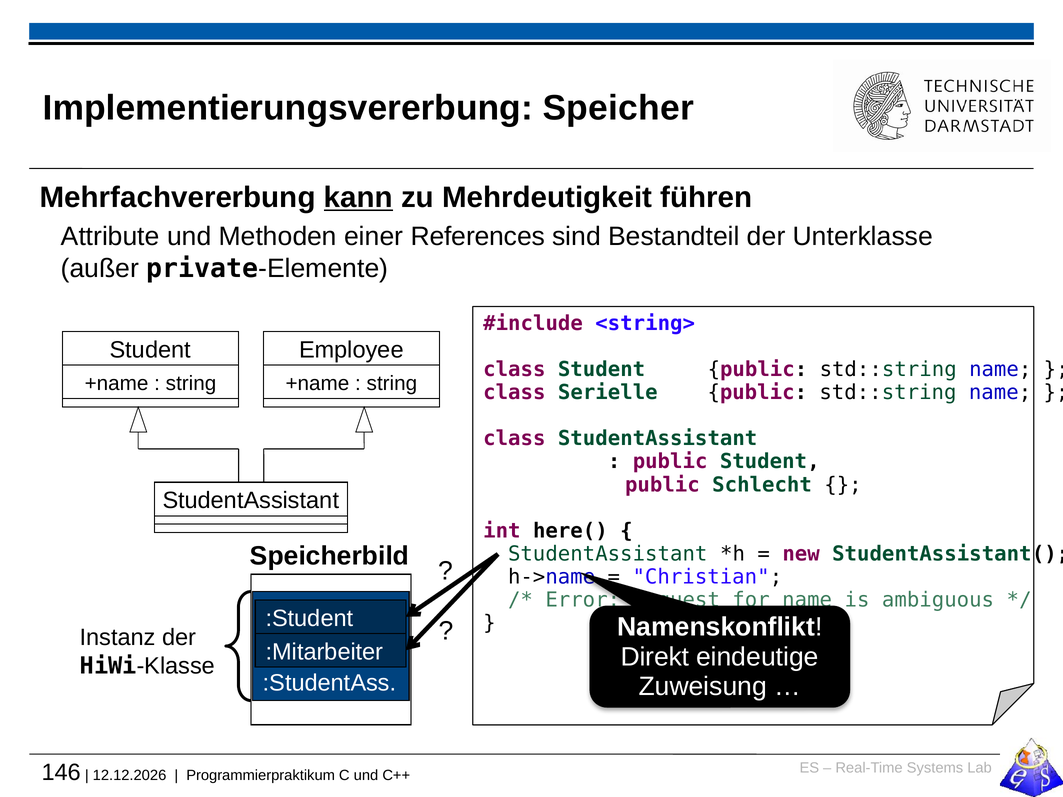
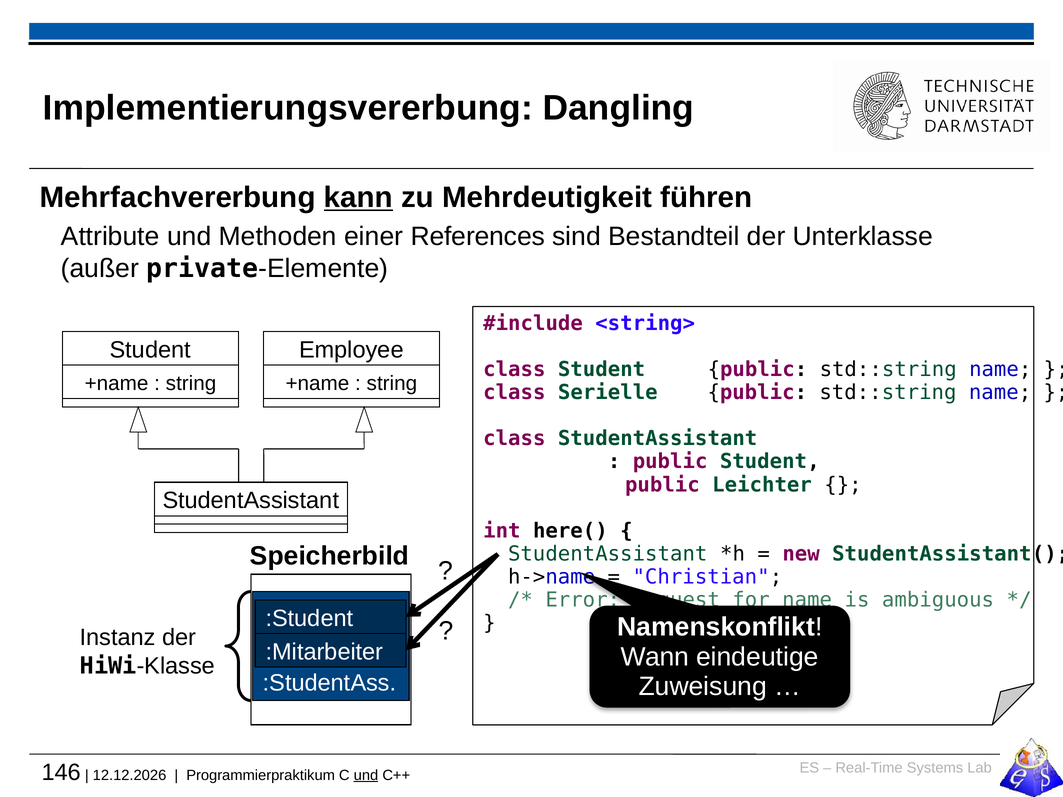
Speicher: Speicher -> Dangling (618, 108)
Schlecht: Schlecht -> Leichter (762, 485)
Direkt: Direkt -> Wann (655, 657)
und underline: none -> present (366, 776)
